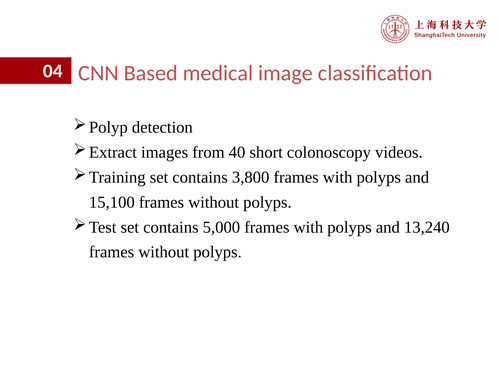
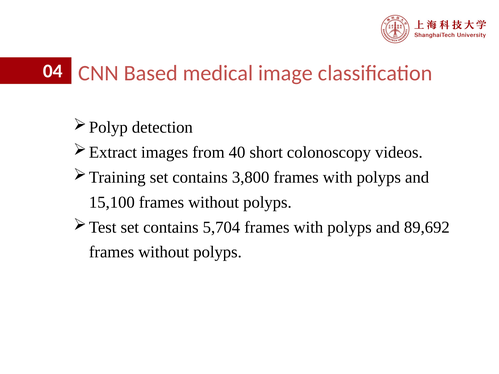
5,000: 5,000 -> 5,704 (221, 227)
13,240: 13,240 -> 89,692 (427, 227)
